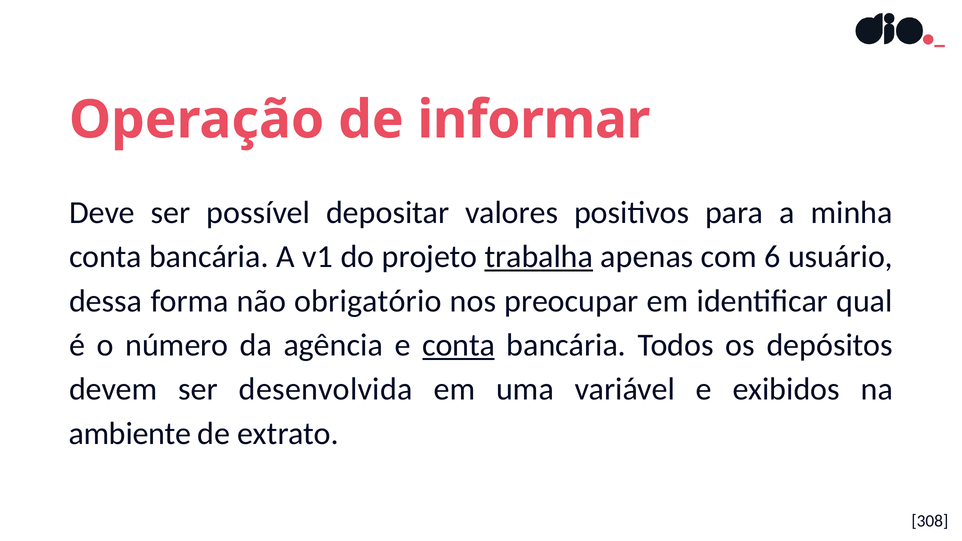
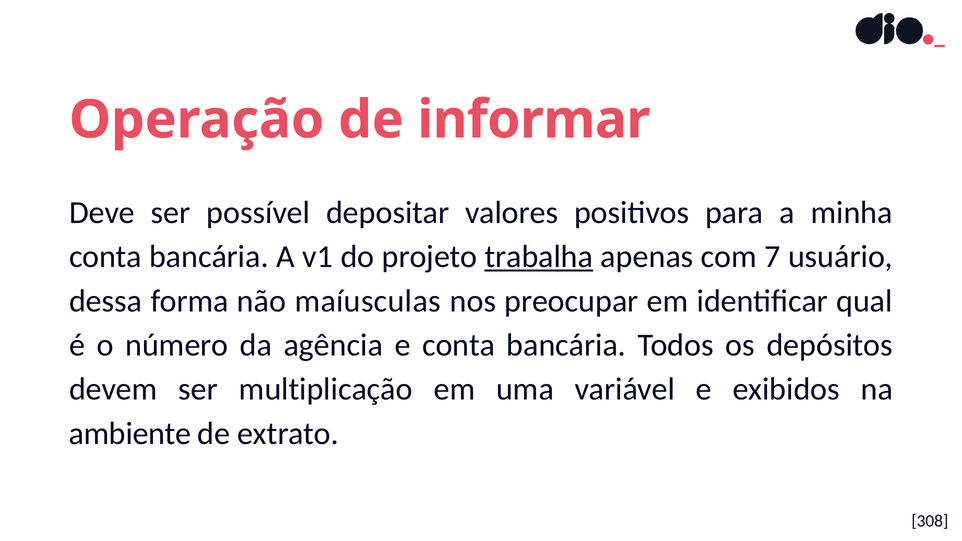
6: 6 -> 7 (772, 257)
obrigatório: obrigatório -> maíusculas (368, 301)
conta underline: present -> none (459, 345)
desenvolvida: desenvolvida -> multiplicação (326, 389)
